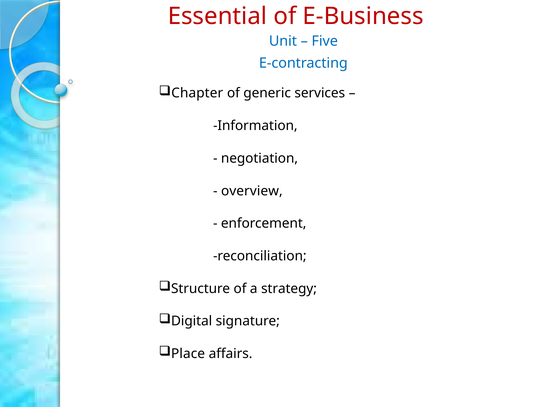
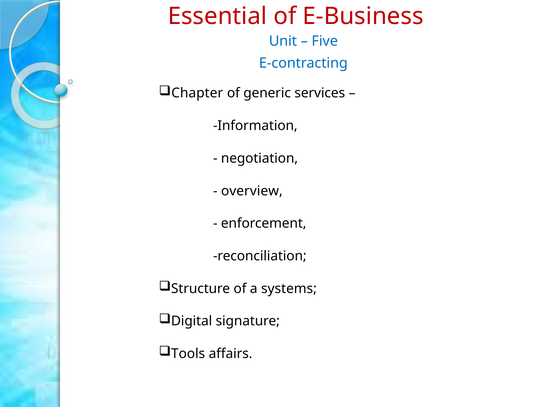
strategy: strategy -> systems (289, 288)
Place: Place -> Tools (188, 353)
